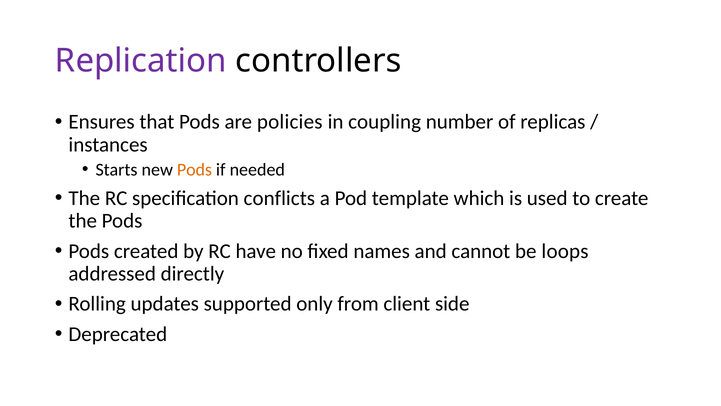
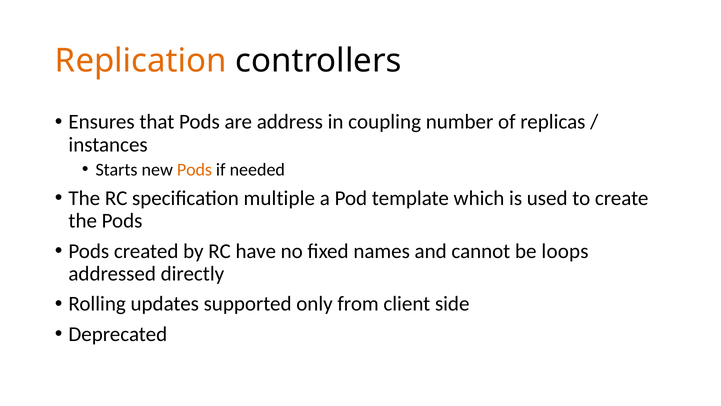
Replication colour: purple -> orange (141, 61)
policies: policies -> address (290, 122)
conflicts: conflicts -> multiple (279, 198)
